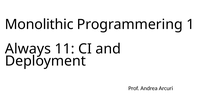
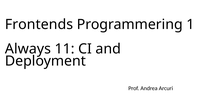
Monolithic: Monolithic -> Frontends (39, 24)
